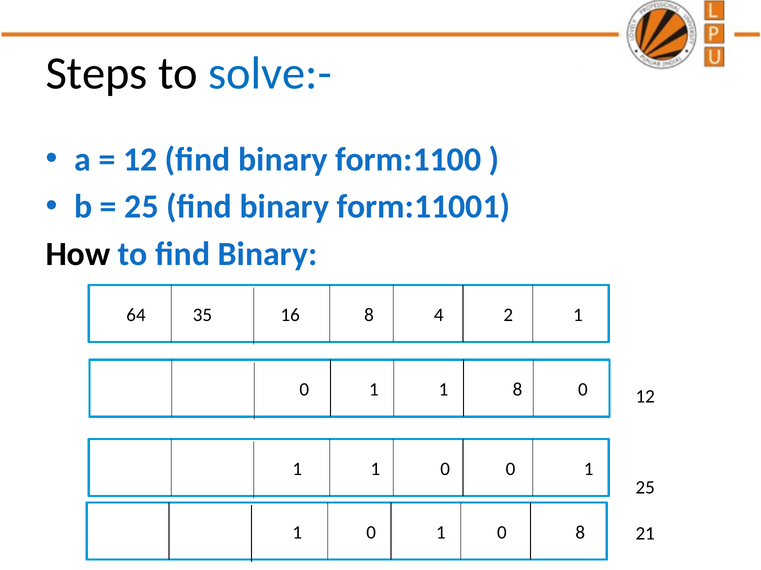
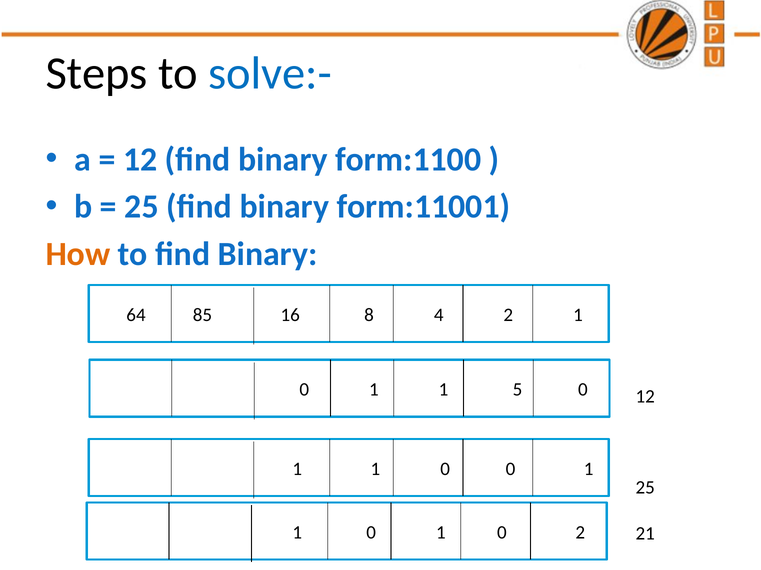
How colour: black -> orange (78, 254)
35: 35 -> 85 (202, 315)
1 8: 8 -> 5 (518, 390)
0 8: 8 -> 2 (580, 533)
